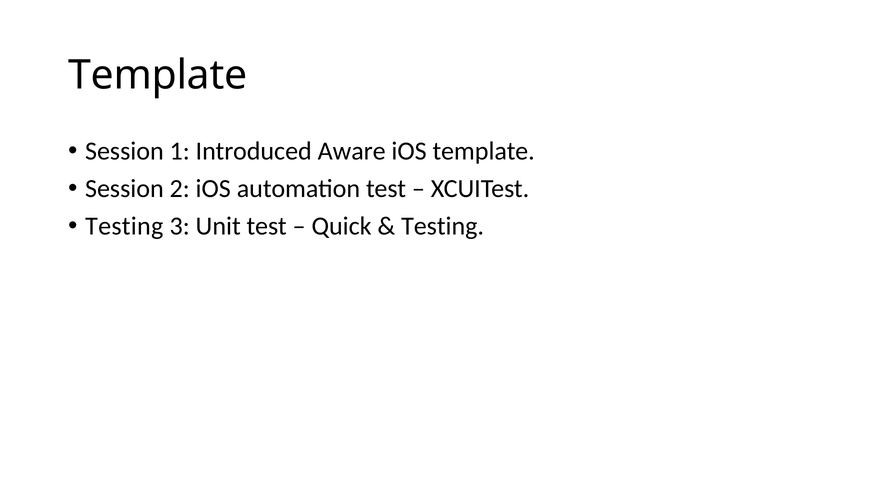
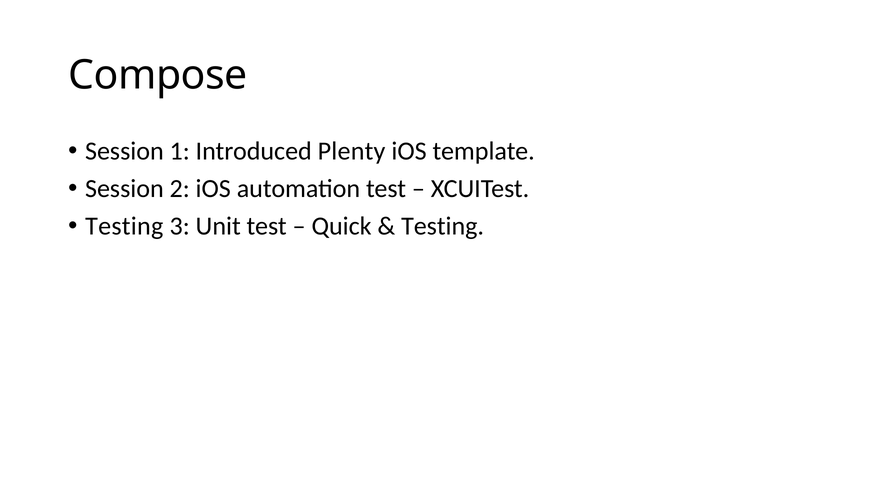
Template: Template -> Compose (158, 75)
Aware: Aware -> Plenty (352, 151)
